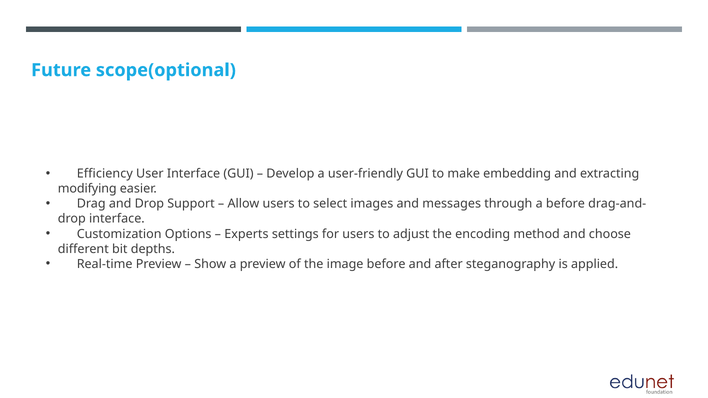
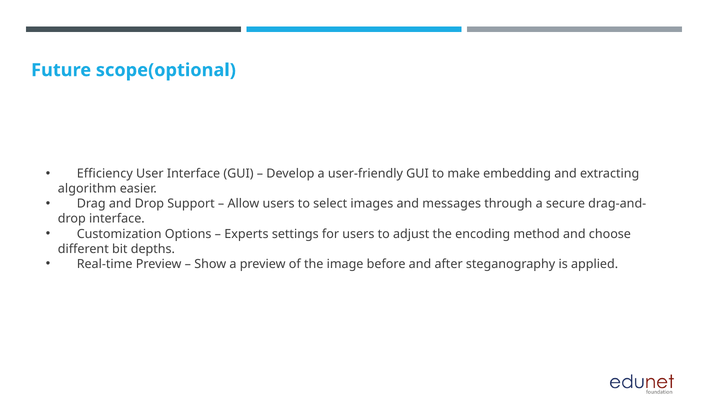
modifying: modifying -> algorithm (87, 189)
a before: before -> secure (565, 204)
